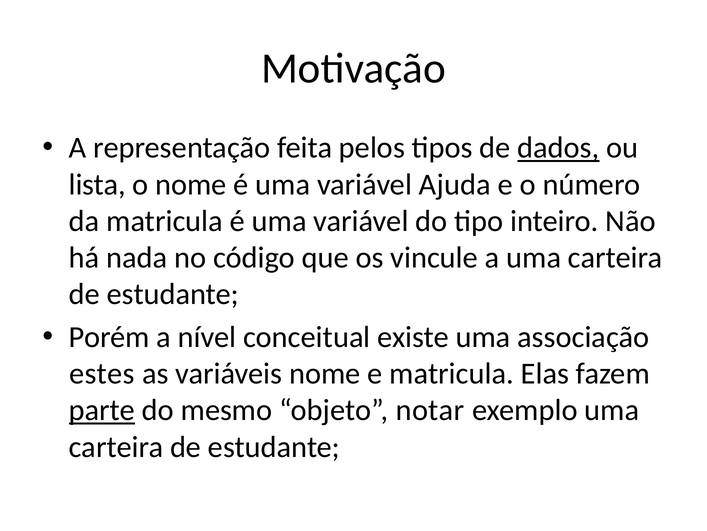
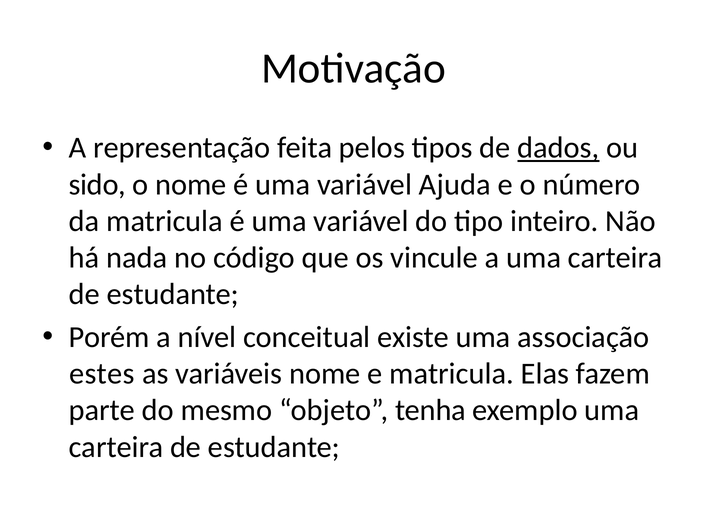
lista: lista -> sido (97, 184)
parte underline: present -> none (102, 410)
notar: notar -> tenha (430, 410)
